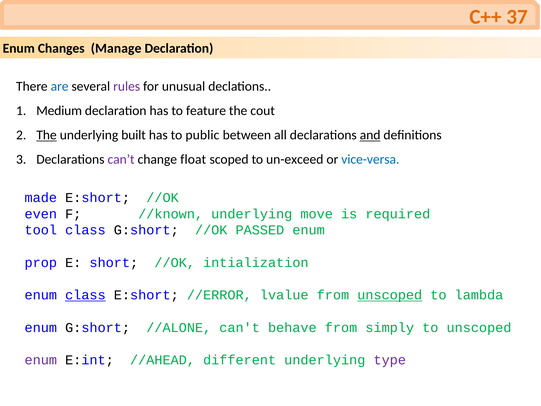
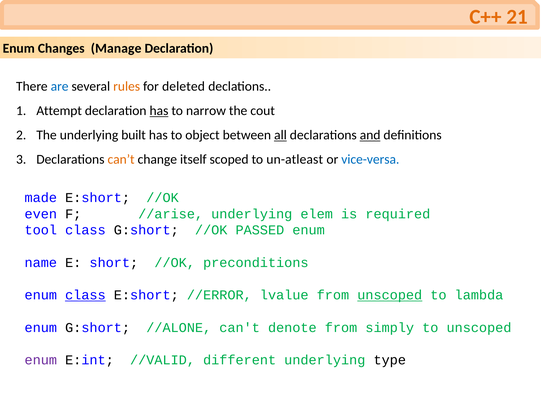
37: 37 -> 21 (517, 17)
rules colour: purple -> orange (127, 86)
unusual: unusual -> deleted (183, 86)
Medium: Medium -> Attempt (59, 111)
has underline: none -> present (159, 111)
feature: feature -> narrow (206, 111)
The underline: present -> none (47, 135)
public: public -> object (202, 135)
all underline: none -> present (280, 135)
can’t colour: purple -> orange (121, 159)
float: float -> itself (193, 159)
un-exceed: un-exceed -> un-atleast (295, 159)
//known: //known -> //arise (171, 214)
move: move -> elem (317, 214)
prop: prop -> name (41, 263)
intialization: intialization -> preconditions (256, 263)
behave: behave -> denote (292, 327)
//AHEAD: //AHEAD -> //VALID (163, 360)
type colour: purple -> black (390, 360)
